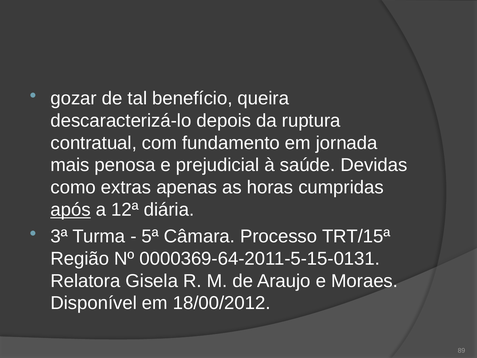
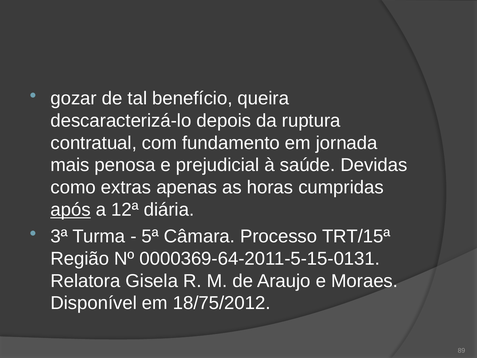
18/00/2012: 18/00/2012 -> 18/75/2012 (222, 303)
